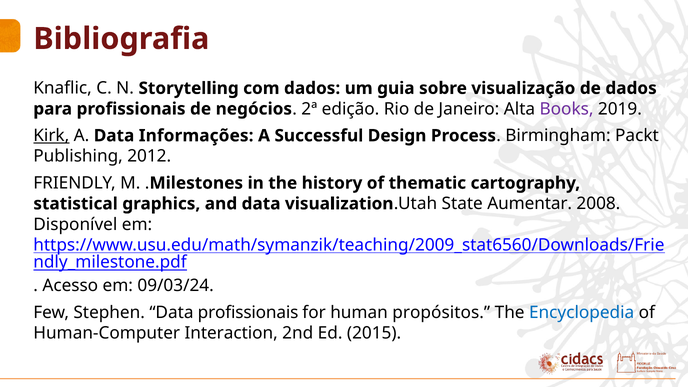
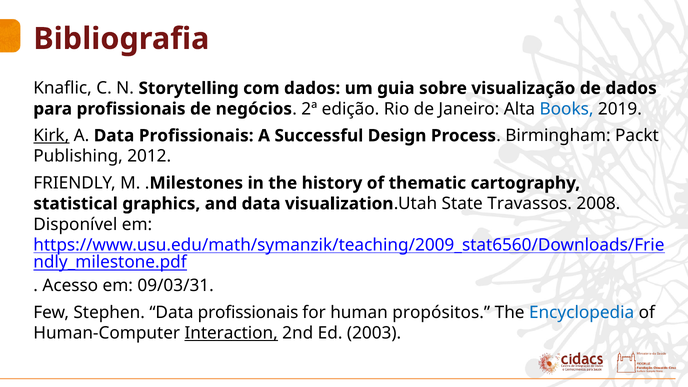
Books colour: purple -> blue (567, 109)
A Data Informações: Informações -> Profissionais (196, 136)
Aumentar: Aumentar -> Travassos (530, 204)
09/03/24: 09/03/24 -> 09/03/31 (176, 286)
Interaction underline: none -> present (231, 333)
2015: 2015 -> 2003 (374, 333)
